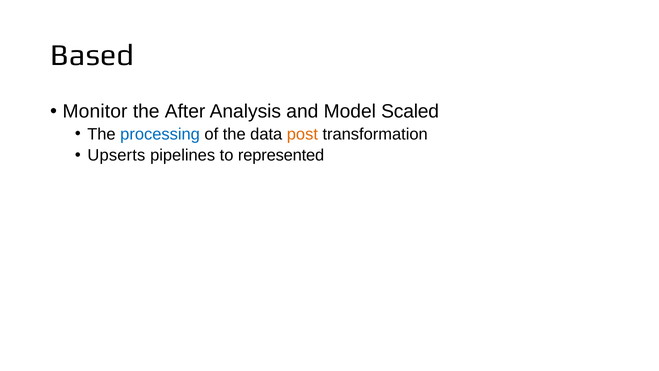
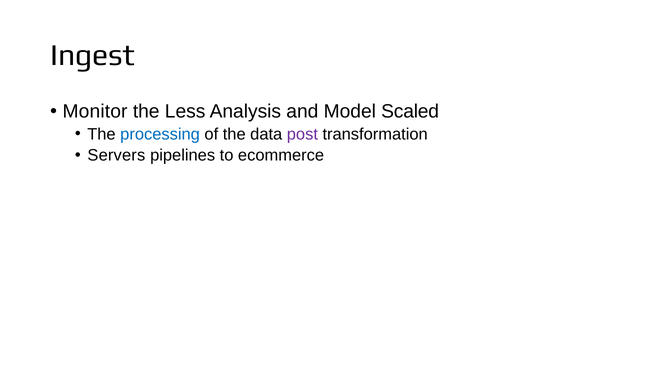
Based: Based -> Ingest (92, 55)
After: After -> Less (185, 111)
post colour: orange -> purple (302, 134)
Upserts: Upserts -> Servers (116, 155)
represented: represented -> ecommerce (281, 155)
